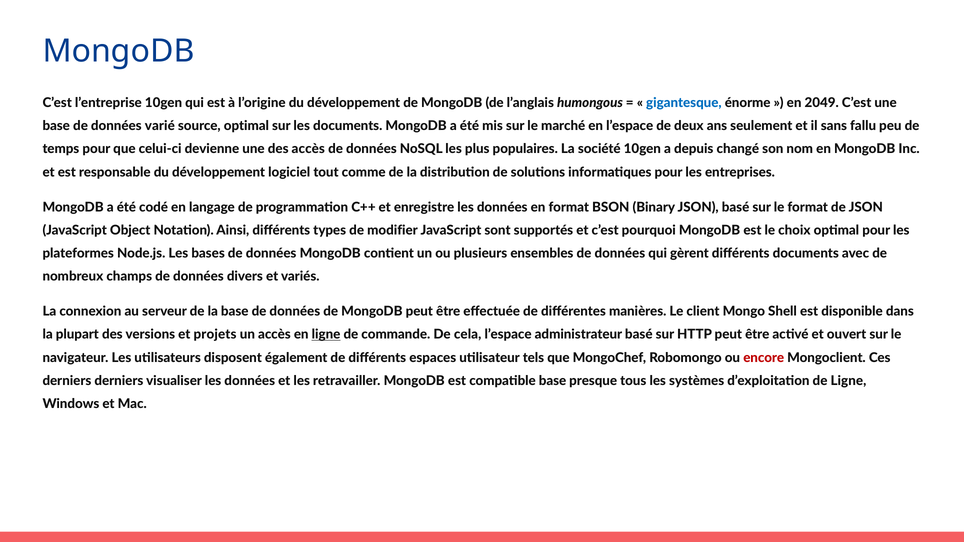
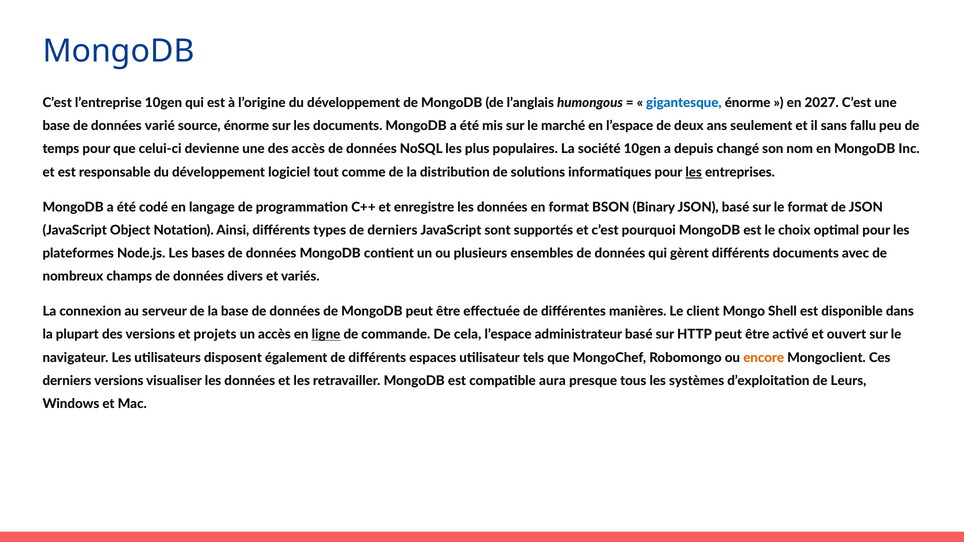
2049: 2049 -> 2027 (822, 103)
source optimal: optimal -> énorme (246, 126)
les underline: none -> present (694, 172)
de modifier: modifier -> derniers (392, 230)
encore colour: red -> orange (764, 358)
derniers derniers: derniers -> versions (119, 381)
compatible base: base -> aura (552, 381)
de Ligne: Ligne -> Leurs (848, 381)
